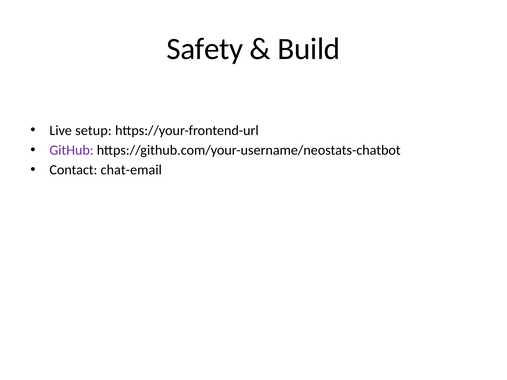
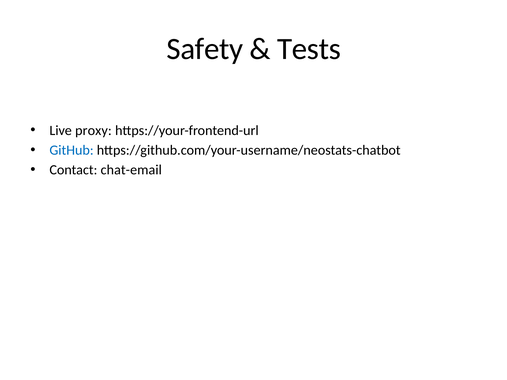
Build: Build -> Tests (309, 49)
setup: setup -> proxy (93, 131)
GitHub colour: purple -> blue (72, 150)
